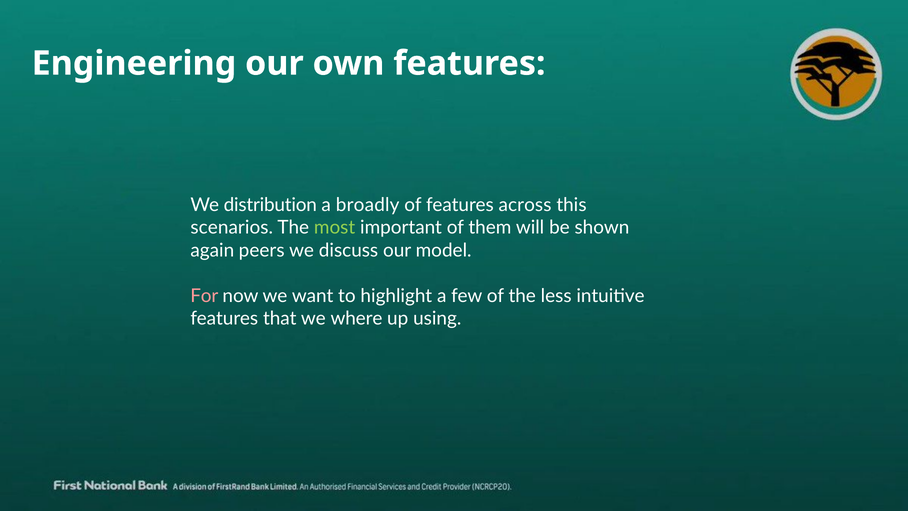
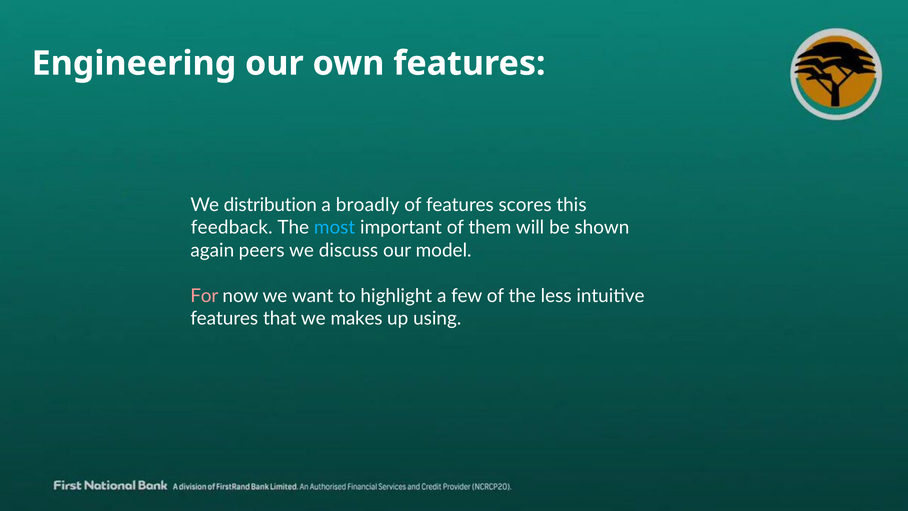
across: across -> scores (525, 205)
scenarios: scenarios -> feedback (232, 228)
most colour: light green -> light blue (335, 228)
where: where -> makes (357, 318)
